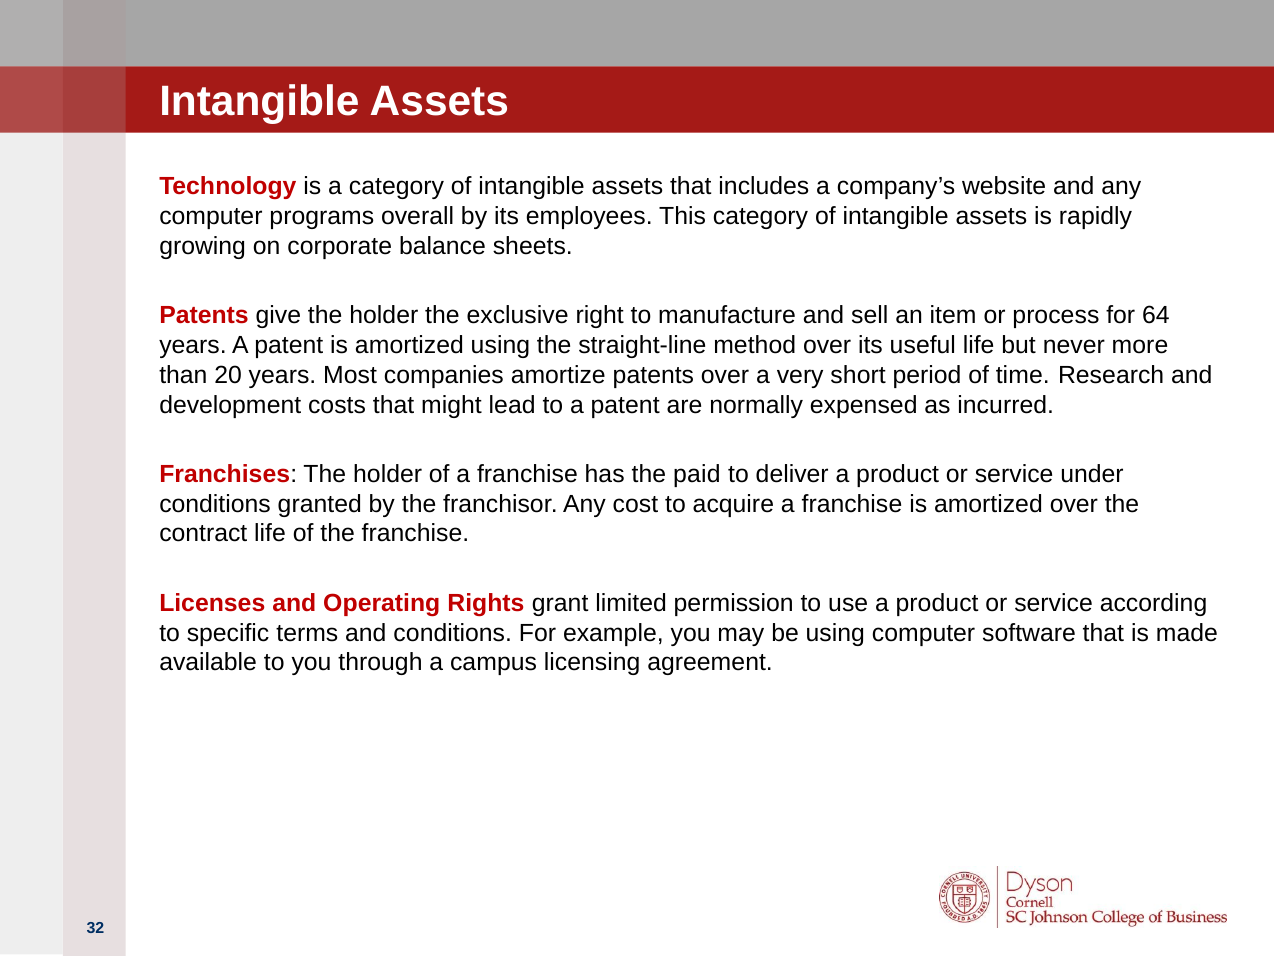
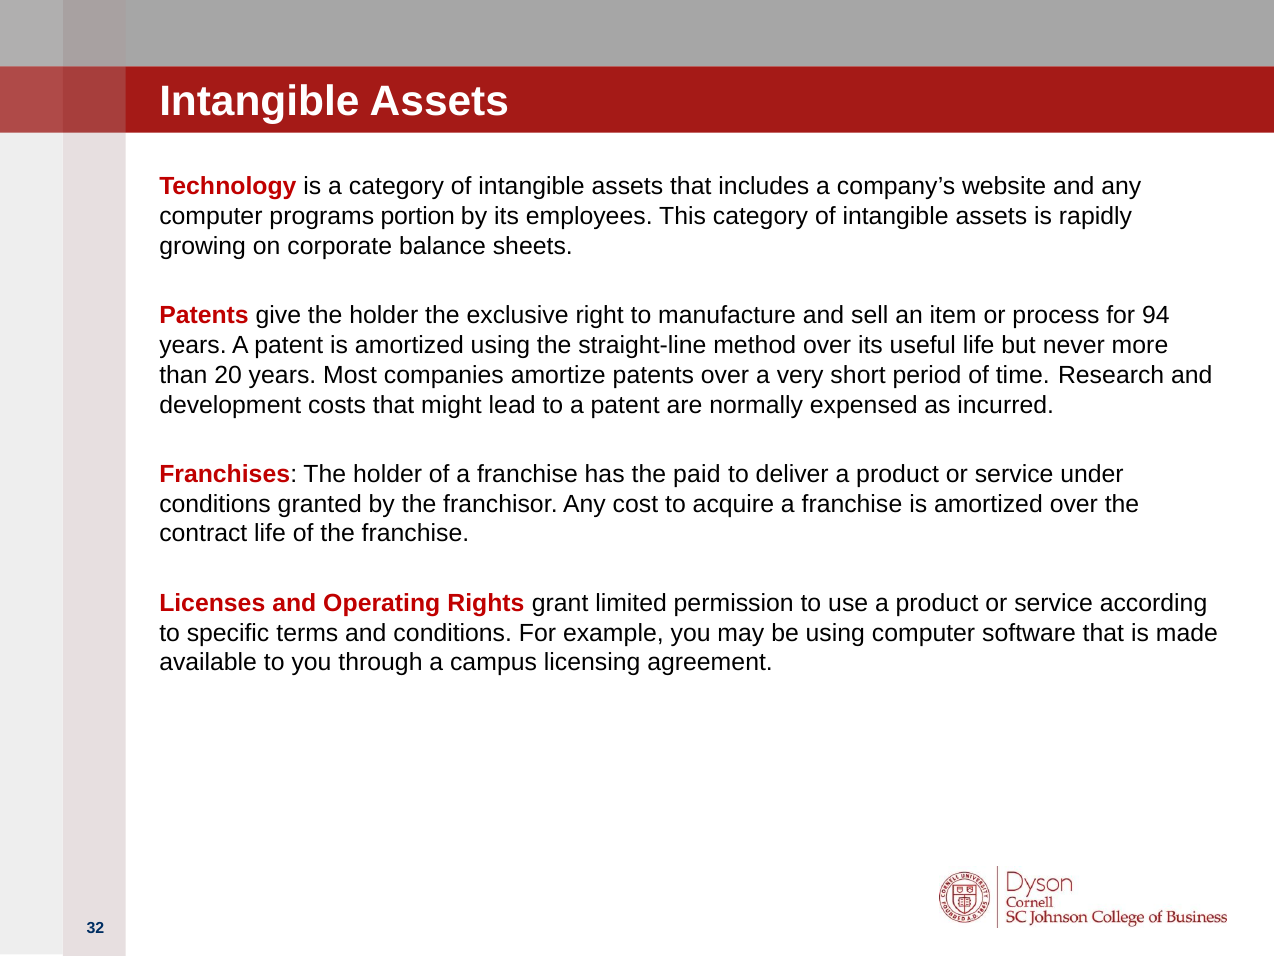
overall: overall -> portion (418, 216)
64: 64 -> 94 (1156, 315)
